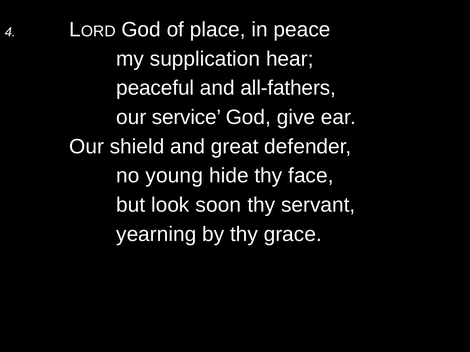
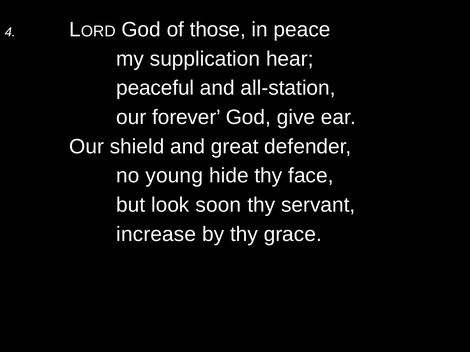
place: place -> those (218, 30)
all-fathers: all-fathers -> all-station (288, 88)
service: service -> forever (187, 117)
yearning: yearning -> increase (156, 235)
